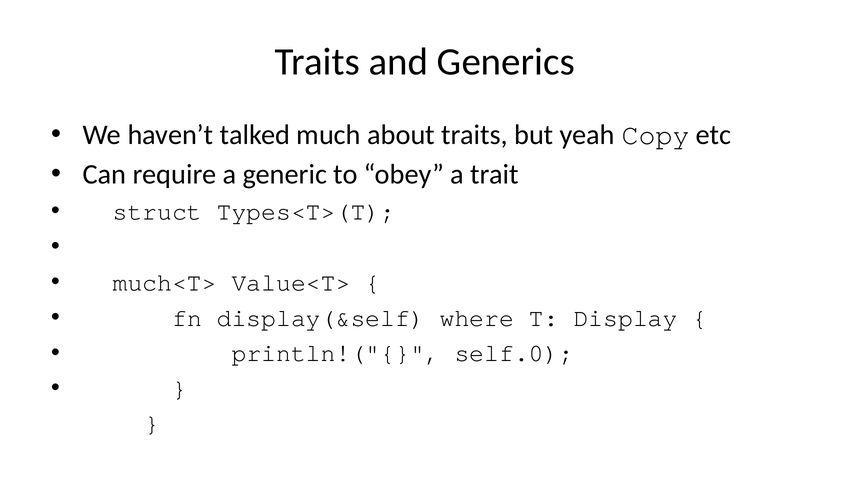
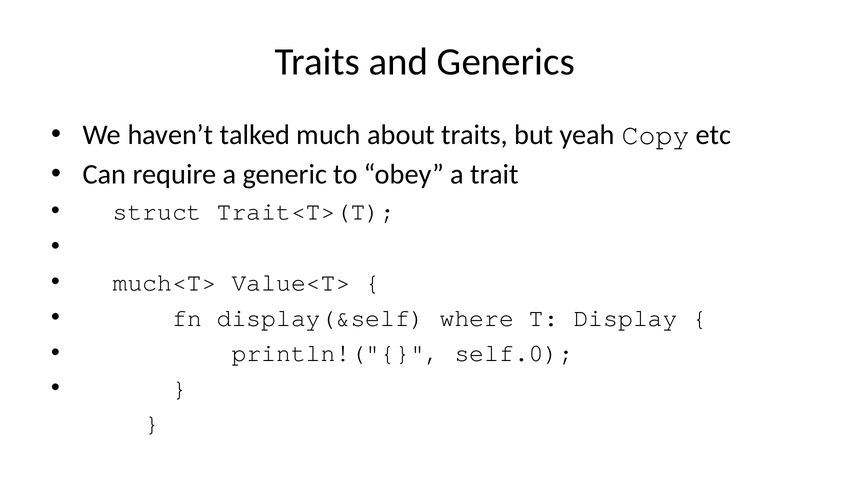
Types<T>(T: Types<T>(T -> Trait<T>(T (306, 212)
